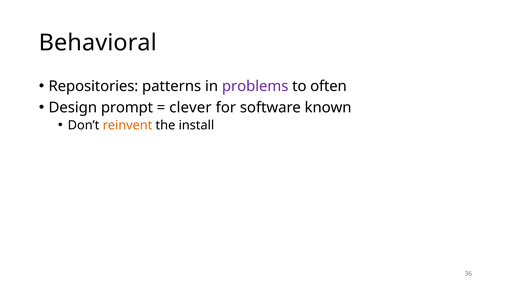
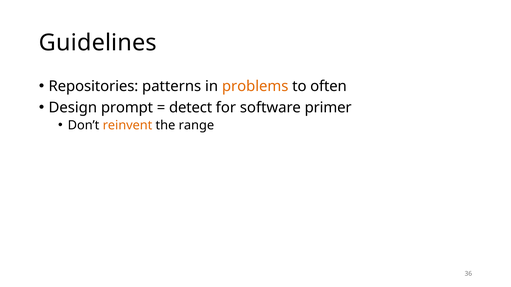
Behavioral: Behavioral -> Guidelines (98, 43)
problems colour: purple -> orange (255, 86)
clever: clever -> detect (191, 108)
known: known -> primer (328, 108)
install: install -> range (196, 125)
